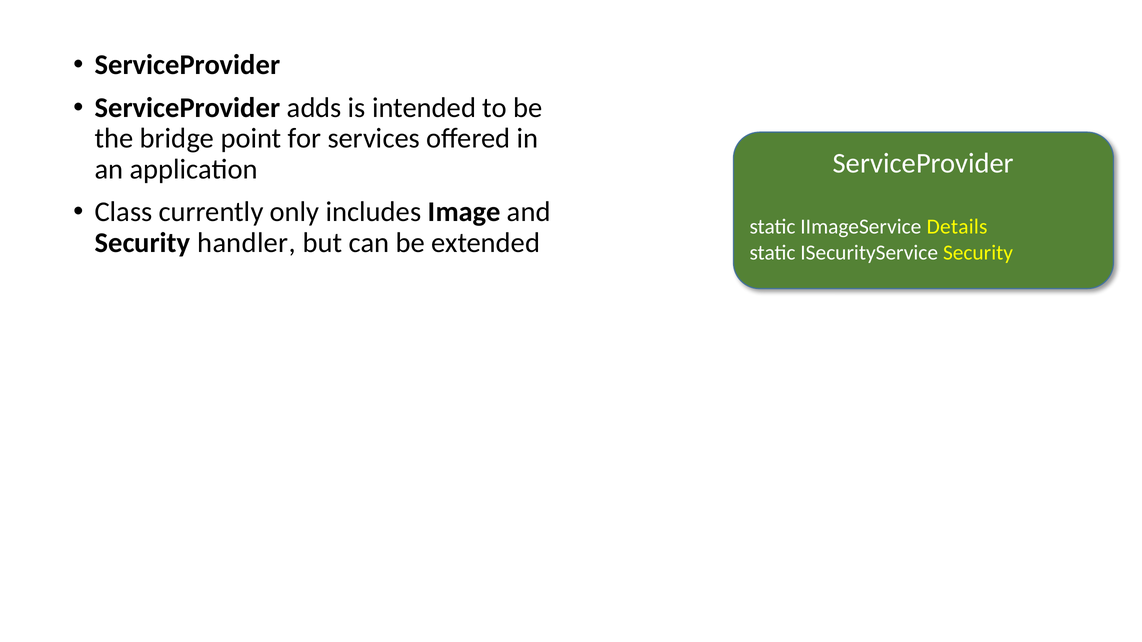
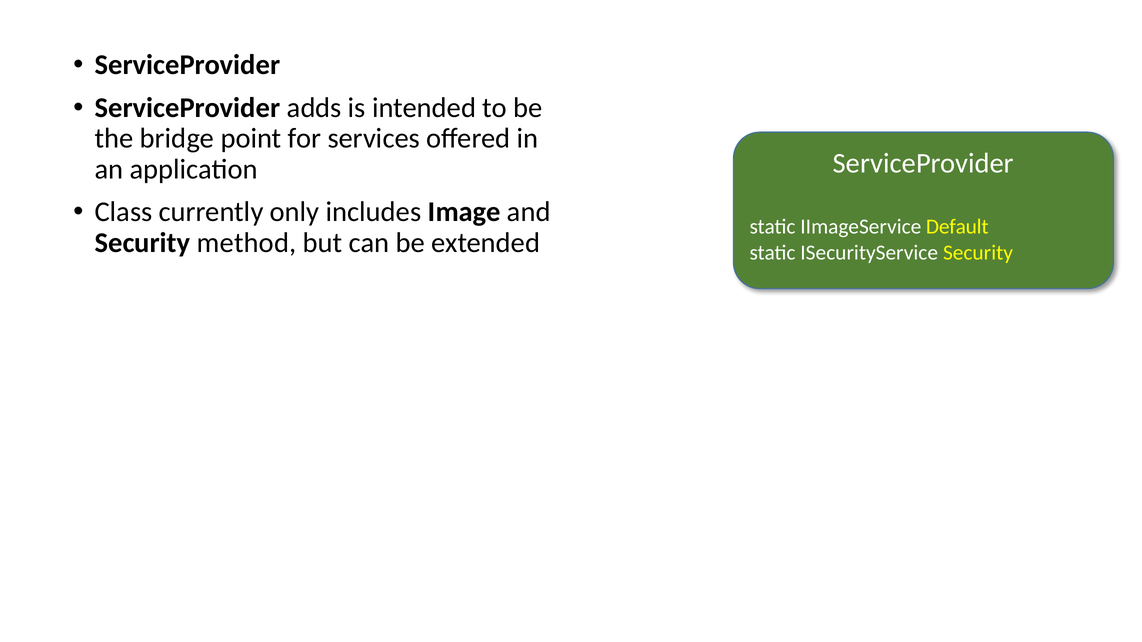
Details: Details -> Default (957, 227)
handler: handler -> method (247, 243)
